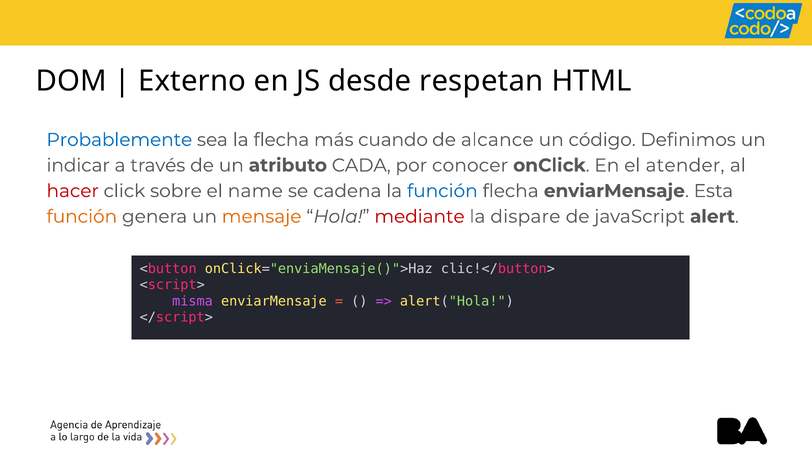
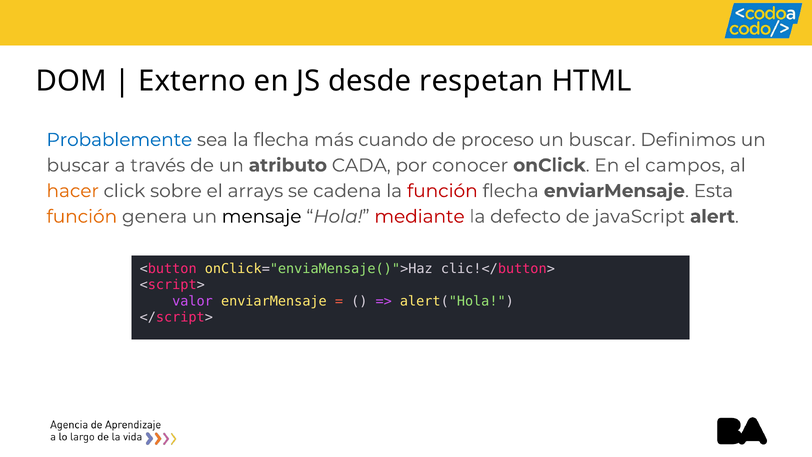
alcance: alcance -> proceso (497, 140)
código: código -> buscar (602, 140)
indicar: indicar -> buscar (78, 165)
atender: atender -> campos (685, 165)
hacer colour: red -> orange (73, 191)
name: name -> arrays (255, 191)
función colour: blue -> red (442, 191)
mensaje colour: orange -> black (262, 216)
dispare: dispare -> defecto (526, 216)
misma: misma -> valor (192, 301)
